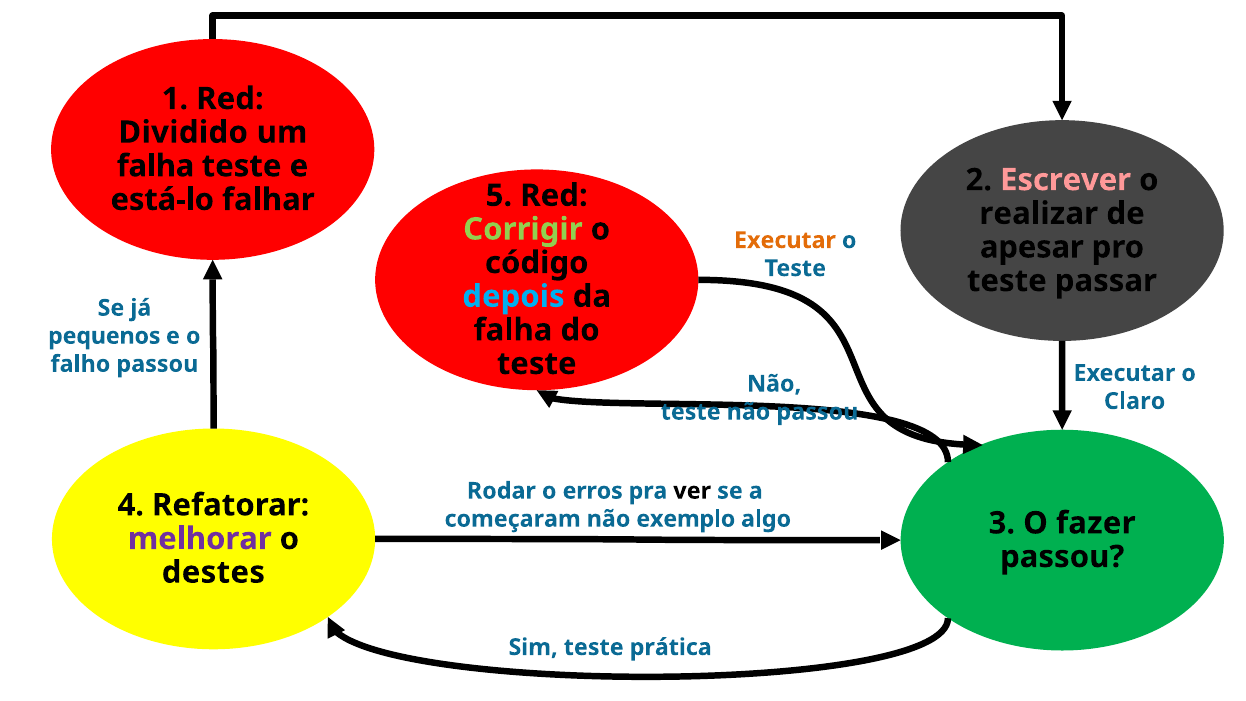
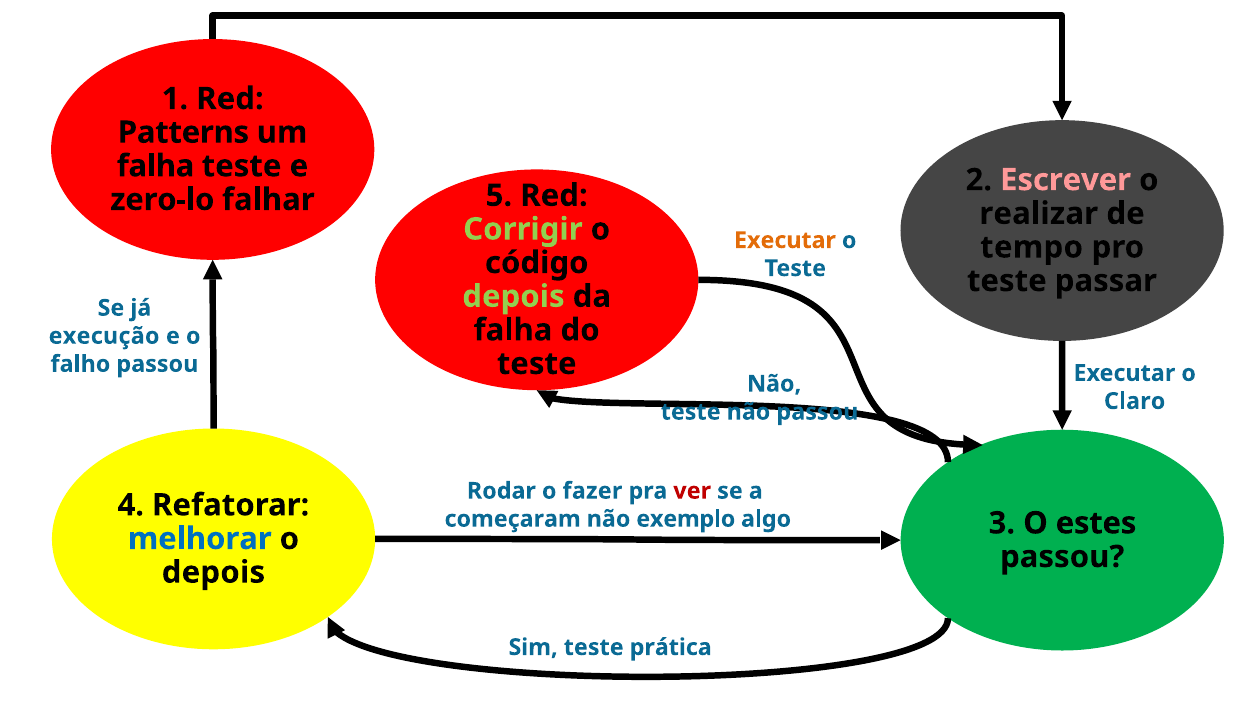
Dividido: Dividido -> Patterns (183, 132)
está-lo: está-lo -> zero-lo (162, 200)
apesar: apesar -> tempo (1032, 247)
depois colour: light blue -> light green (514, 296)
pequenos: pequenos -> execução (104, 336)
erros: erros -> fazer (592, 491)
ver colour: black -> red (692, 491)
fazer: fazer -> estes (1096, 523)
melhorar colour: purple -> blue (200, 539)
destes: destes -> depois (213, 572)
